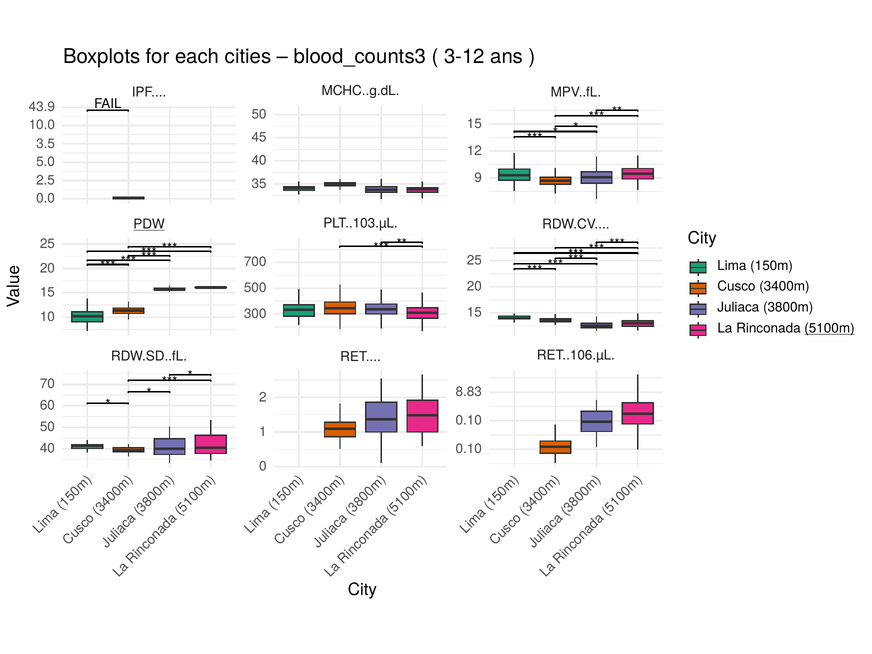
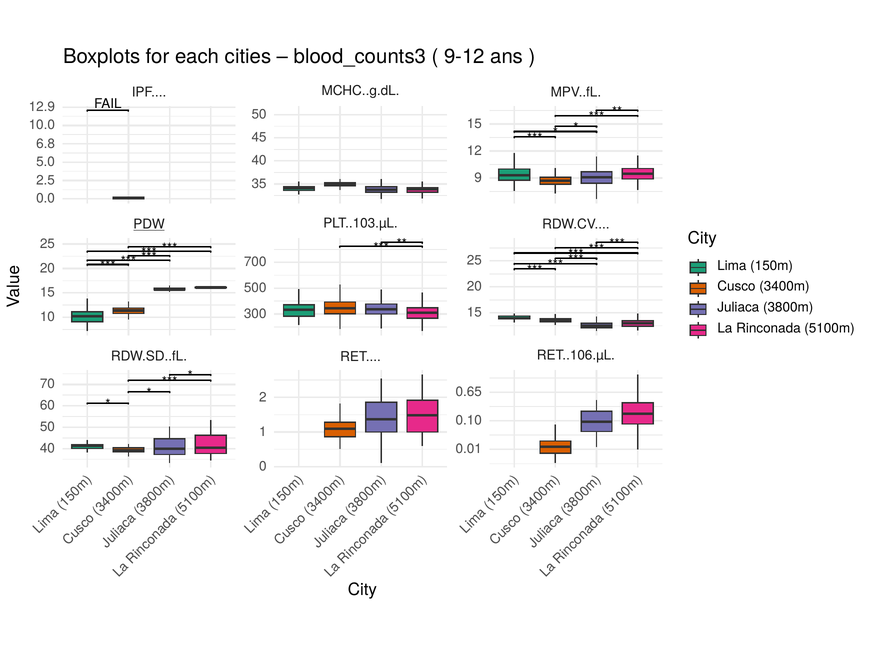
3-12: 3-12 -> 9-12 (464, 56)
43.9: 43.9 -> 12.9 (42, 107)
3.5: 3.5 -> 6.8 (46, 144)
5100m underline: present -> none (830, 328)
8.83: 8.83 -> 0.65 (469, 392)
0.10: 0.10 -> 0.01 (469, 449)
